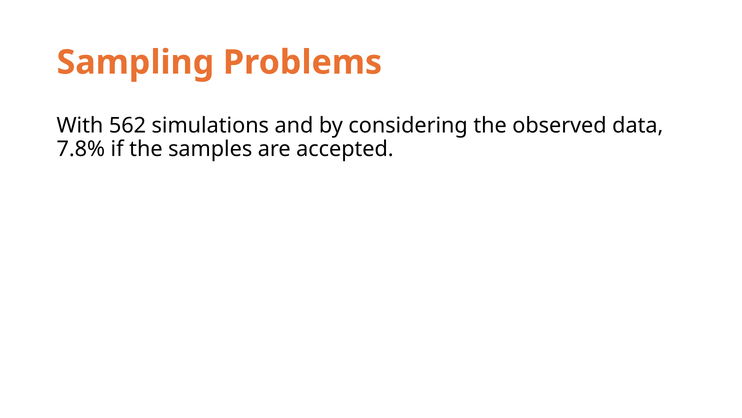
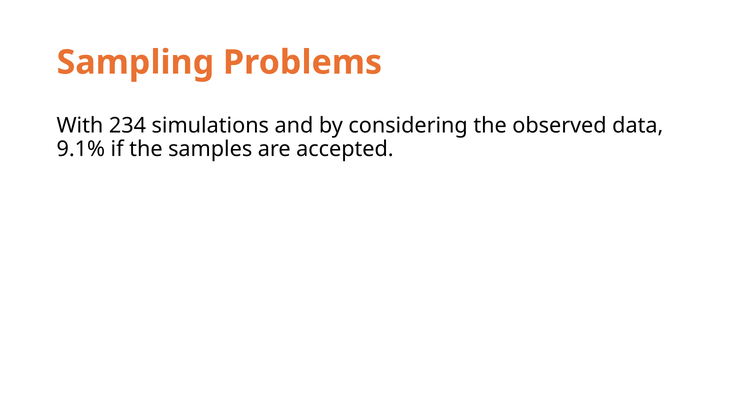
562: 562 -> 234 (128, 125)
7.8%: 7.8% -> 9.1% (81, 149)
